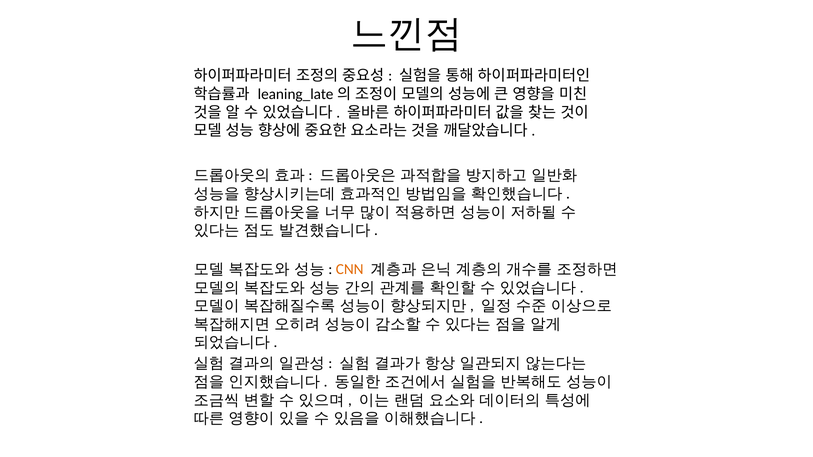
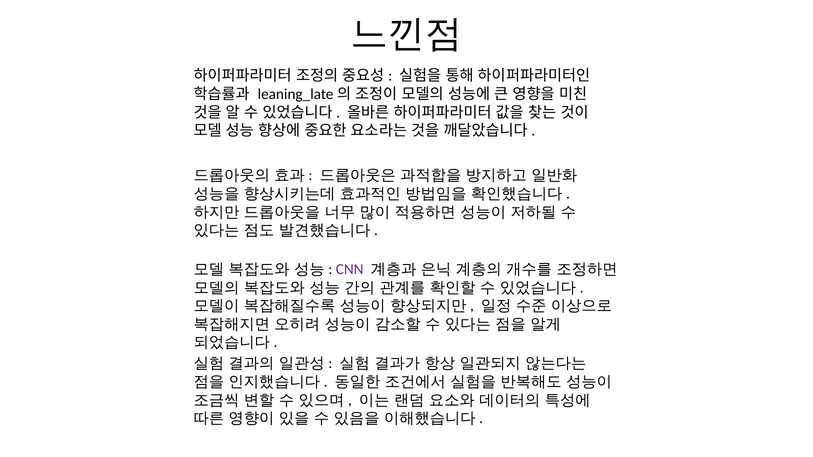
CNN colour: orange -> purple (350, 269)
